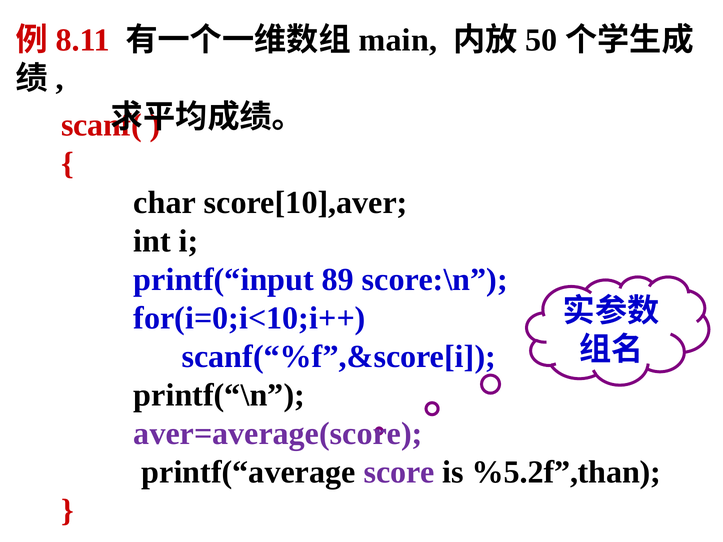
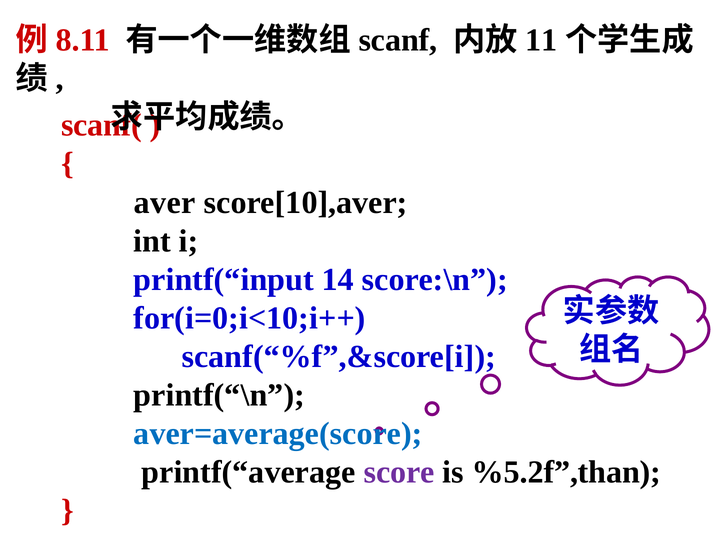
main: main -> scanf (398, 40)
50: 50 -> 11 (541, 40)
char: char -> aver (165, 203)
89: 89 -> 14 (338, 280)
aver=average(score colour: purple -> blue (278, 434)
